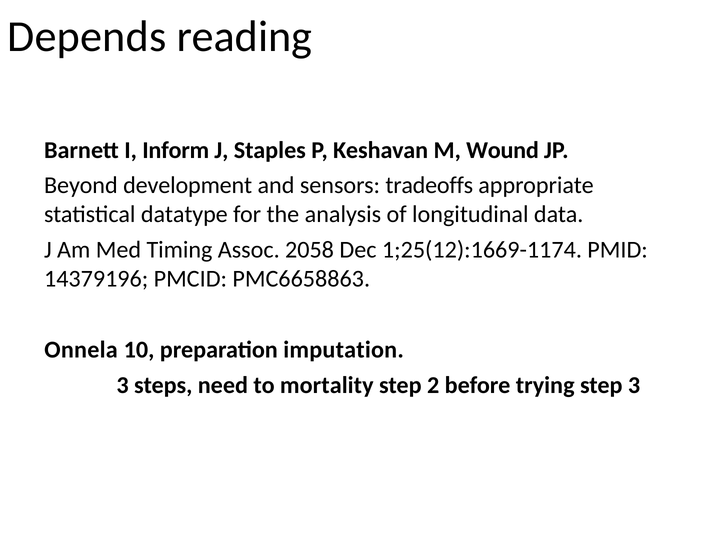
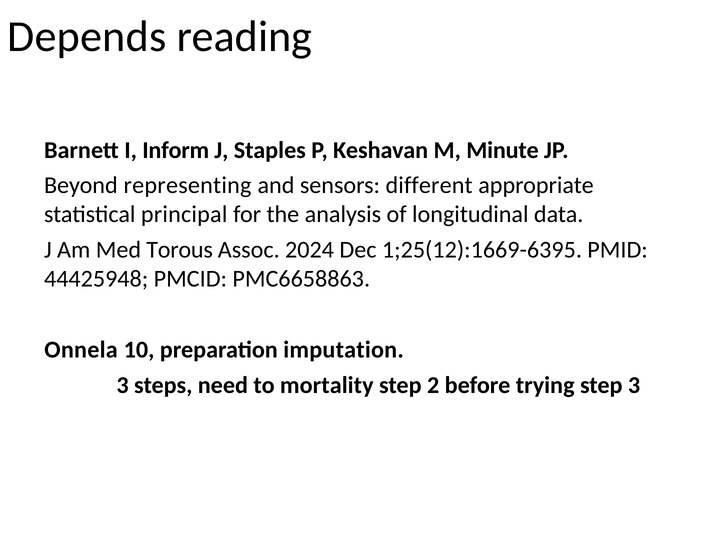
Wound: Wound -> Minute (502, 150)
development: development -> representing (187, 186)
tradeoffs: tradeoffs -> different (429, 186)
datatype: datatype -> principal (184, 214)
Timing: Timing -> Torous (180, 250)
2058: 2058 -> 2024 (310, 250)
1;25(12):1669-1174: 1;25(12):1669-1174 -> 1;25(12):1669-6395 (482, 250)
14379196: 14379196 -> 44425948 (96, 279)
